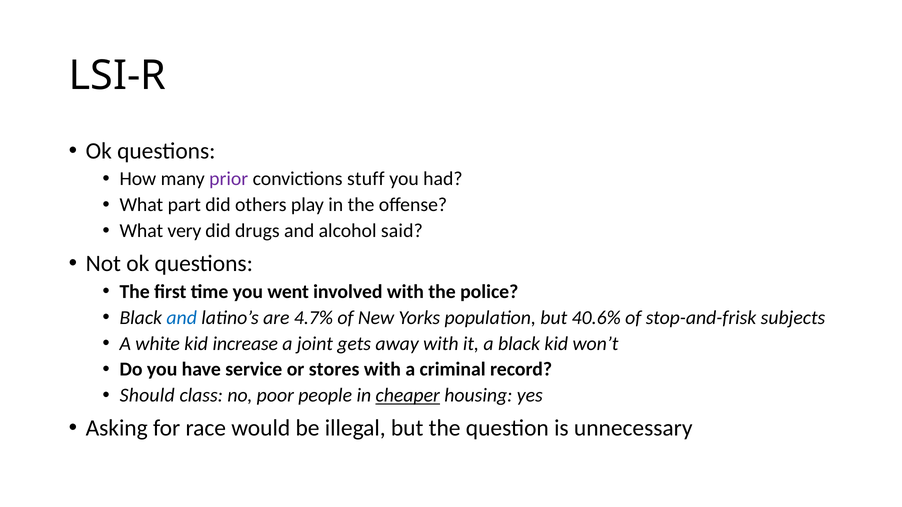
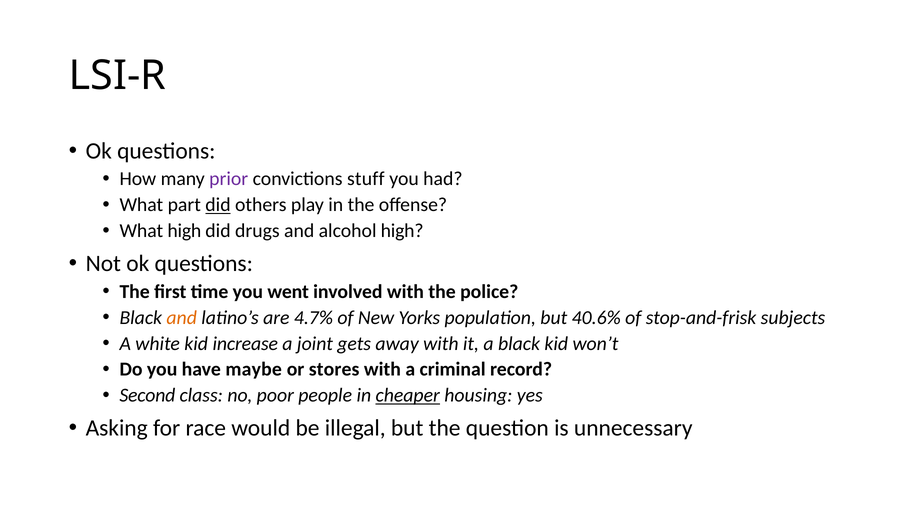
did underline: none -> present (218, 205)
What very: very -> high (184, 231)
alcohol said: said -> high (402, 231)
and colour: blue -> orange (182, 318)
service: service -> maybe (254, 370)
Should: Should -> Second (147, 396)
